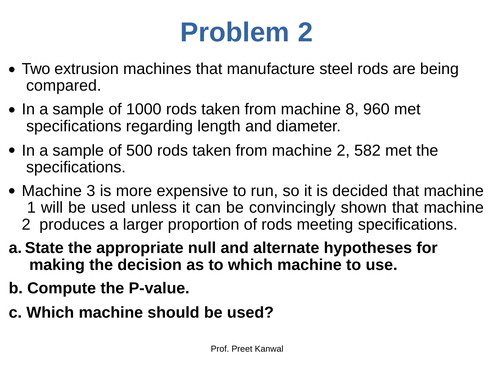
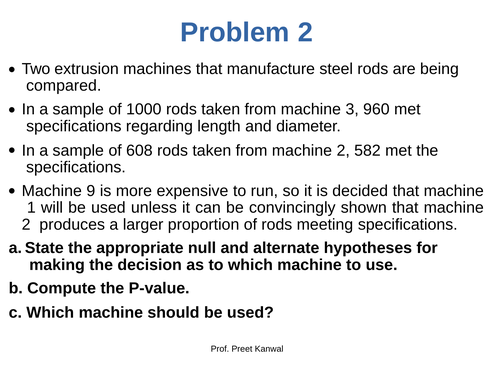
8: 8 -> 3 (352, 109)
500: 500 -> 608 (139, 150)
3: 3 -> 9 (91, 191)
